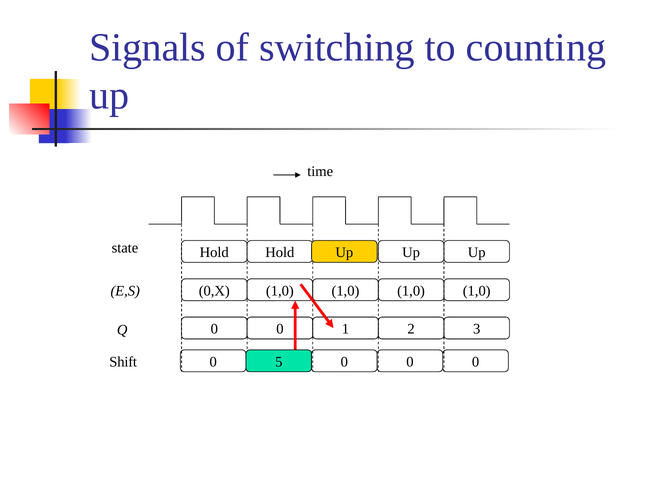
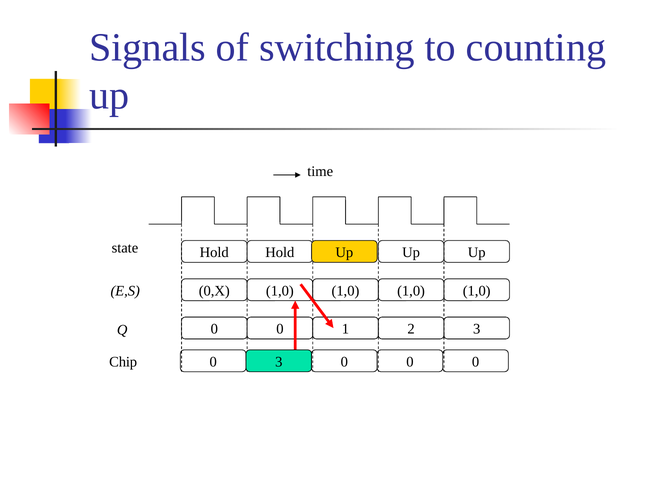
Shift: Shift -> Chip (123, 362)
0 5: 5 -> 3 (279, 362)
